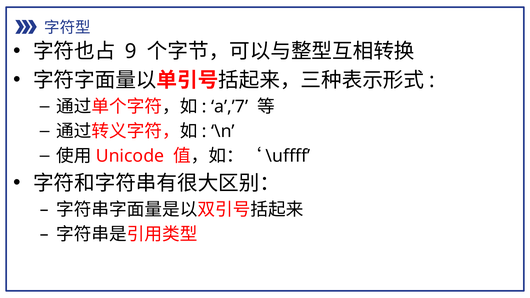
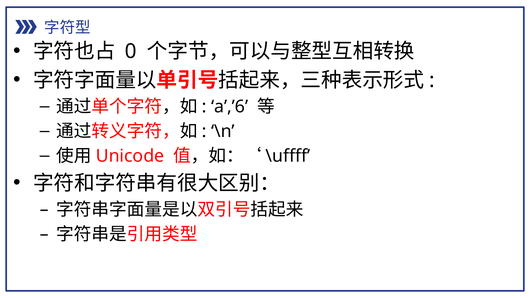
9: 9 -> 0 (131, 51)
a’,’7: a’,’7 -> a’,’6 (230, 107)
